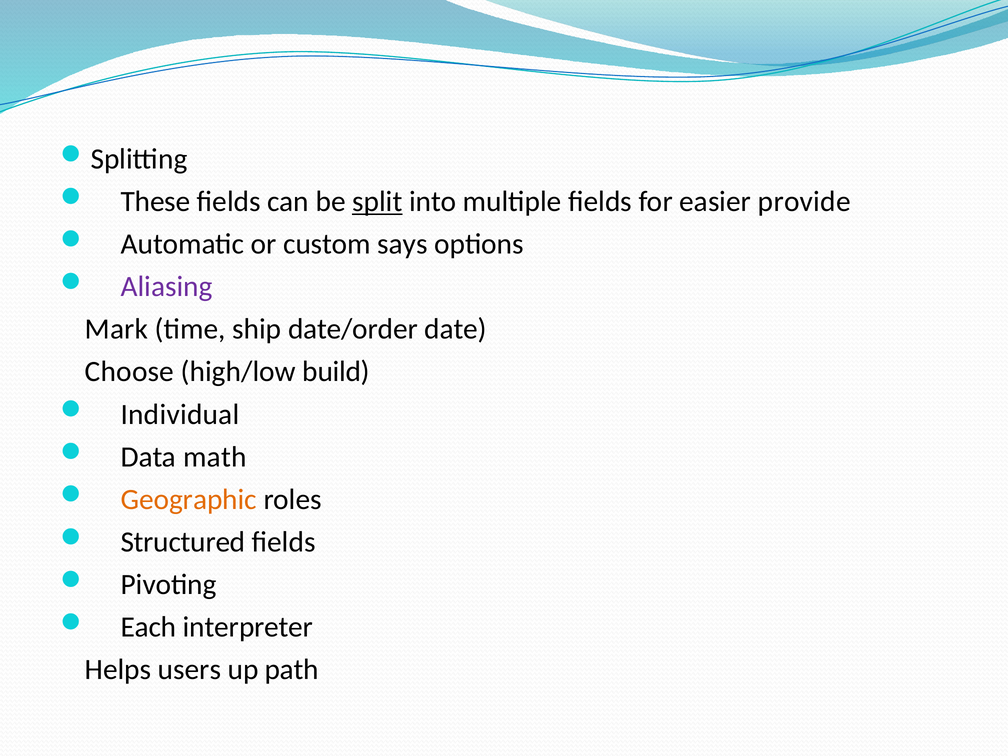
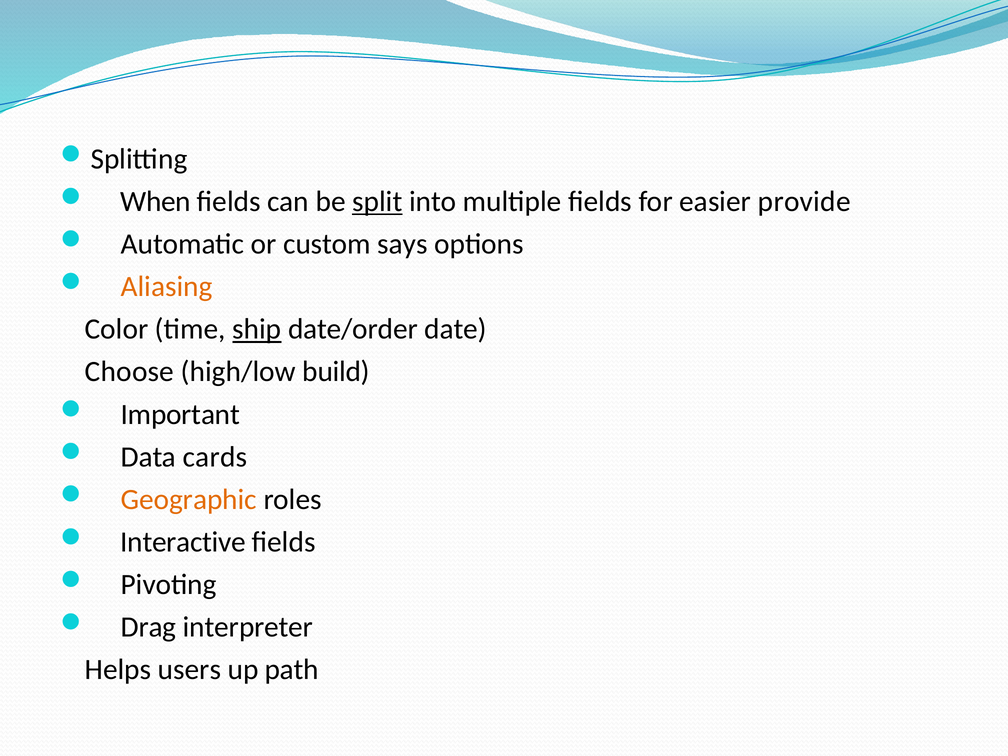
These: These -> When (156, 202)
Aliasing colour: purple -> orange (167, 287)
Mark: Mark -> Color (117, 329)
ship underline: none -> present (257, 329)
Individual: Individual -> Important (180, 414)
math: math -> cards (215, 457)
Structured: Structured -> Interactive (183, 542)
Each: Each -> Drag (148, 627)
